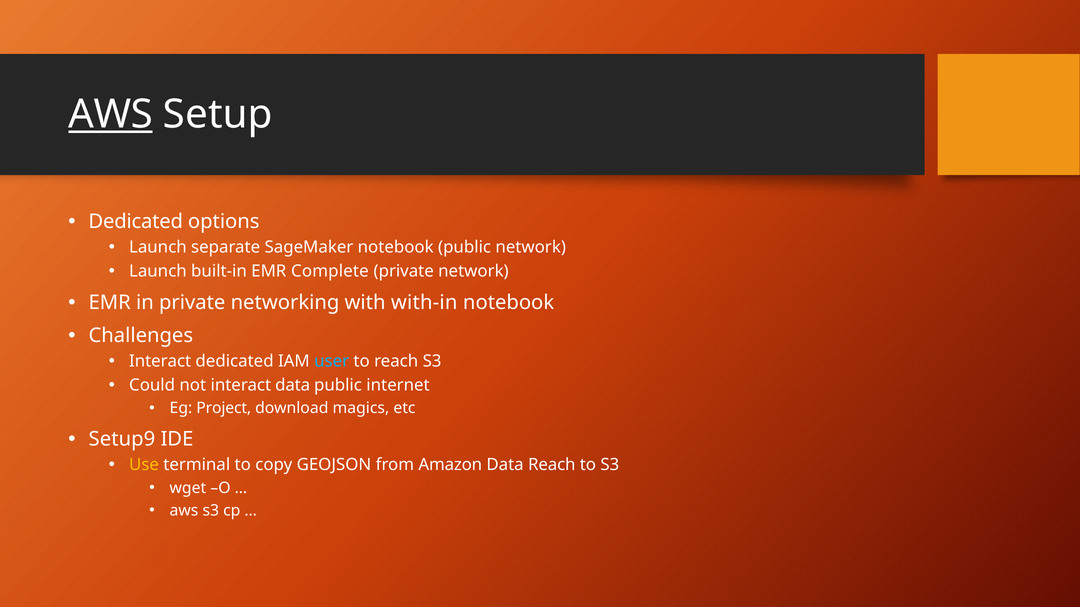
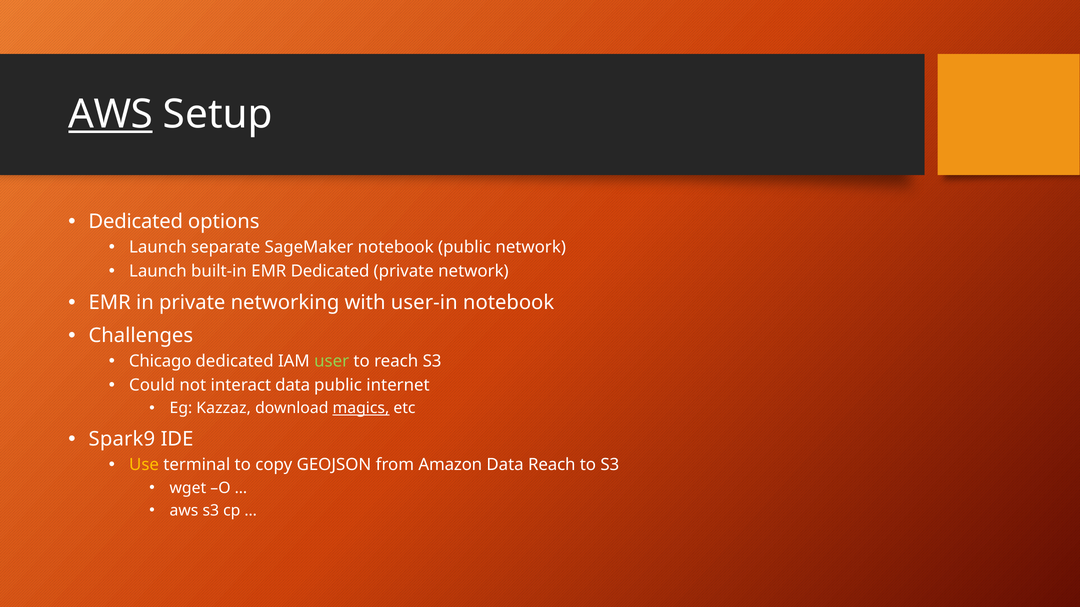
EMR Complete: Complete -> Dedicated (330, 271)
with-in: with-in -> user-in (424, 303)
Interact: Interact -> Chicago (160, 362)
user colour: light blue -> light green (332, 362)
Project: Project -> Kazzaz (224, 409)
magics underline: none -> present (361, 409)
Setup9: Setup9 -> Spark9 (122, 439)
